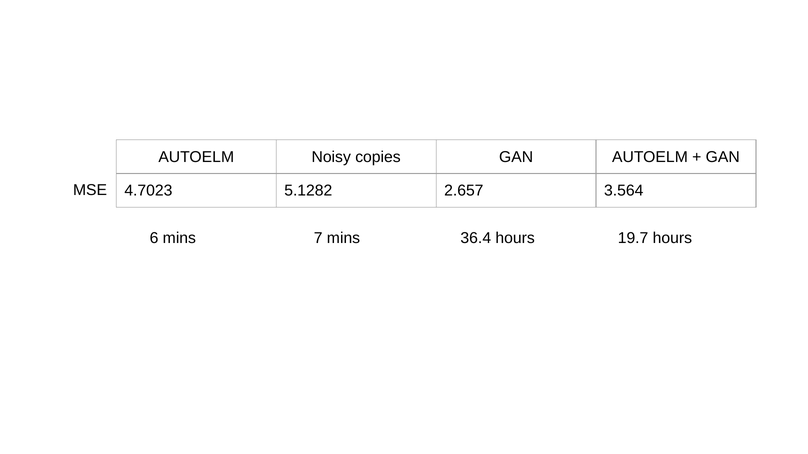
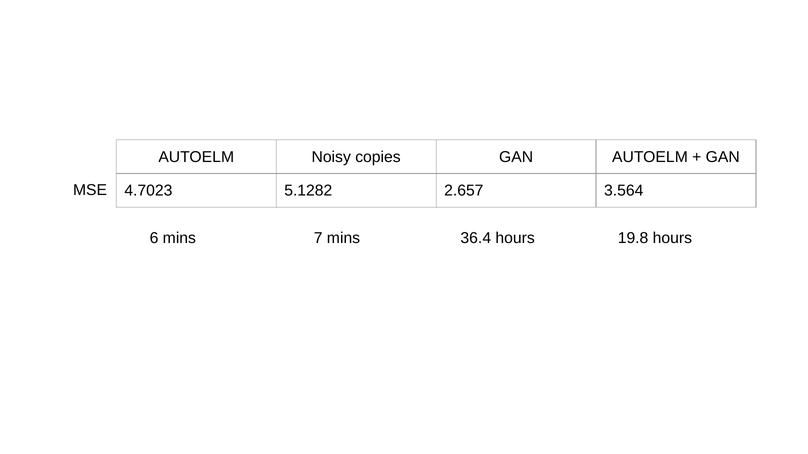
19.7: 19.7 -> 19.8 (633, 238)
